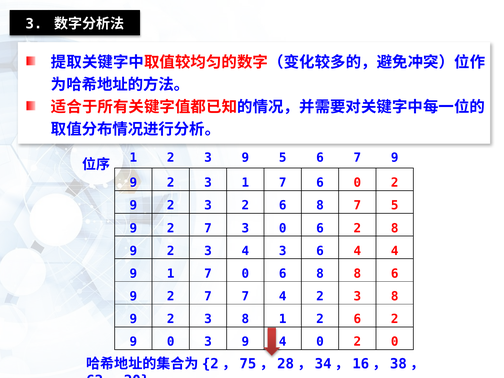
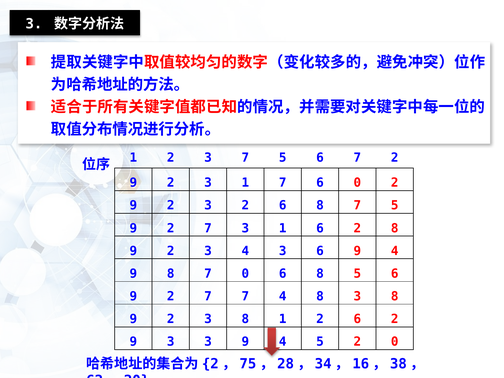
2 3 9: 9 -> 7 (245, 158)
7 9: 9 -> 2 (395, 158)
7 3 0: 0 -> 1 (283, 228)
3 6 4: 4 -> 9 (357, 251)
9 1: 1 -> 8 (171, 274)
8 8: 8 -> 5 (357, 274)
4 2: 2 -> 8 (320, 296)
9 0: 0 -> 3 (171, 342)
0: 0 -> 5 (320, 342)
